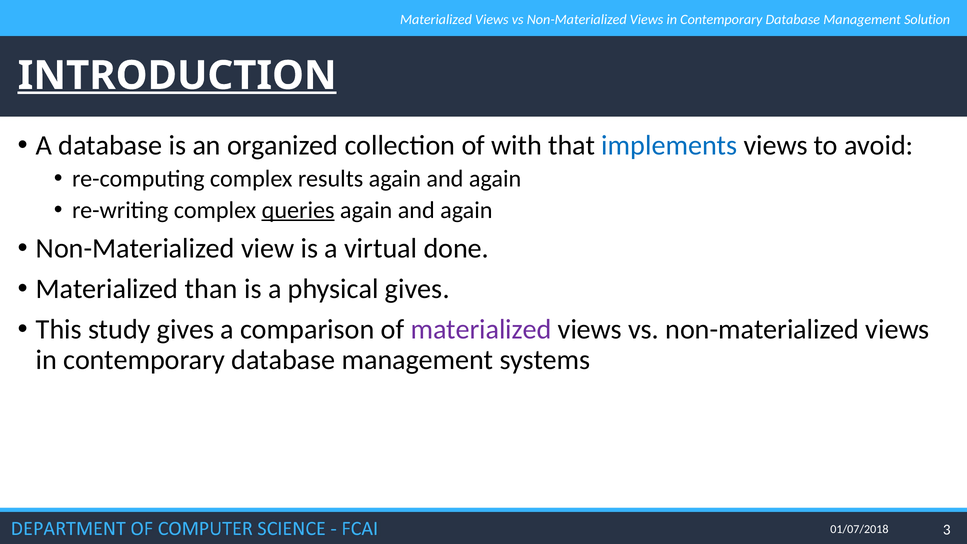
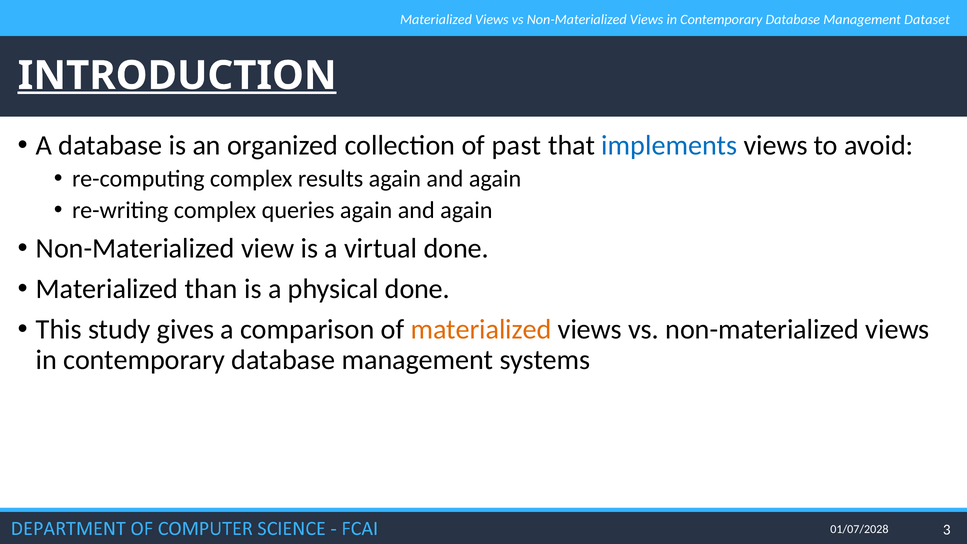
Solution: Solution -> Dataset (927, 20)
with: with -> past (516, 146)
queries underline: present -> none (298, 210)
physical gives: gives -> done (417, 289)
materialized colour: purple -> orange (481, 329)
01/07/2018: 01/07/2018 -> 01/07/2028 (859, 529)
